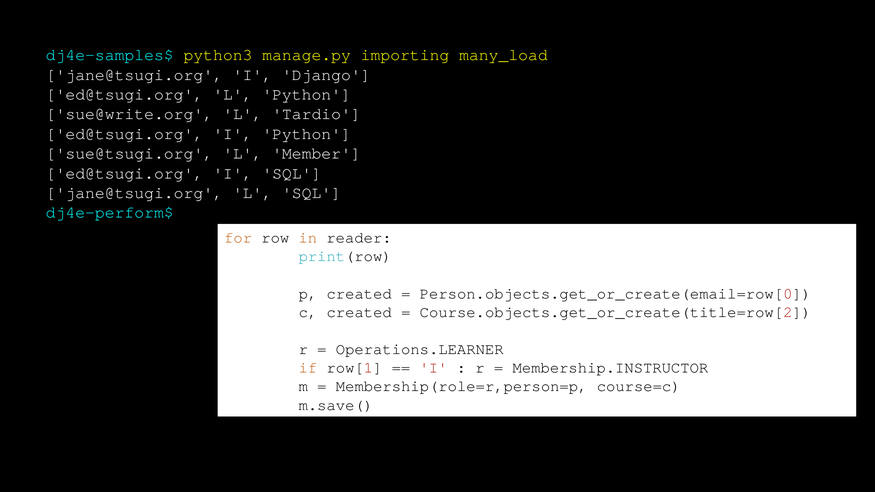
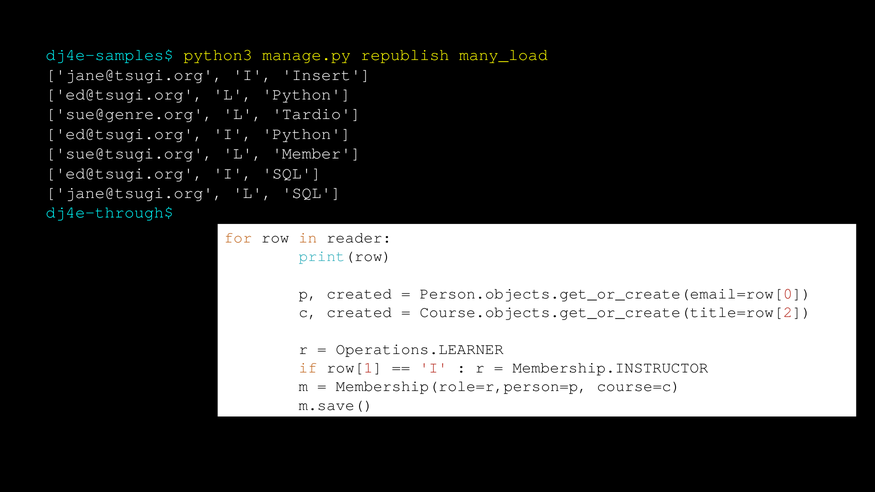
importing: importing -> republish (405, 55)
Django: Django -> Insert (326, 75)
sue@write.org: sue@write.org -> sue@genre.org (129, 114)
dj4e-perform$: dj4e-perform$ -> dj4e-through$ (110, 213)
